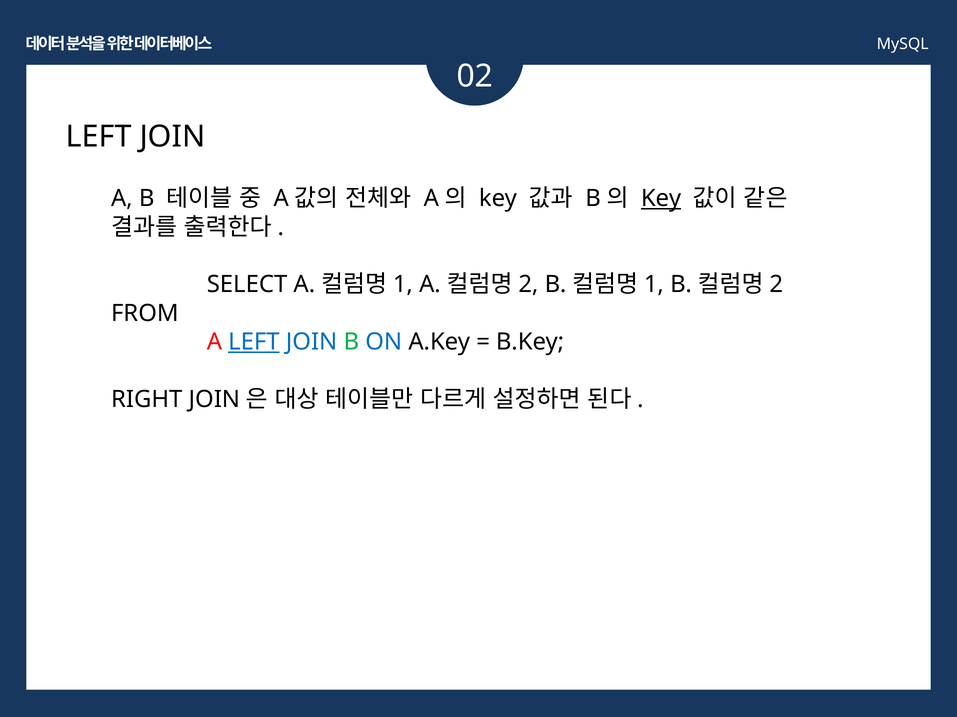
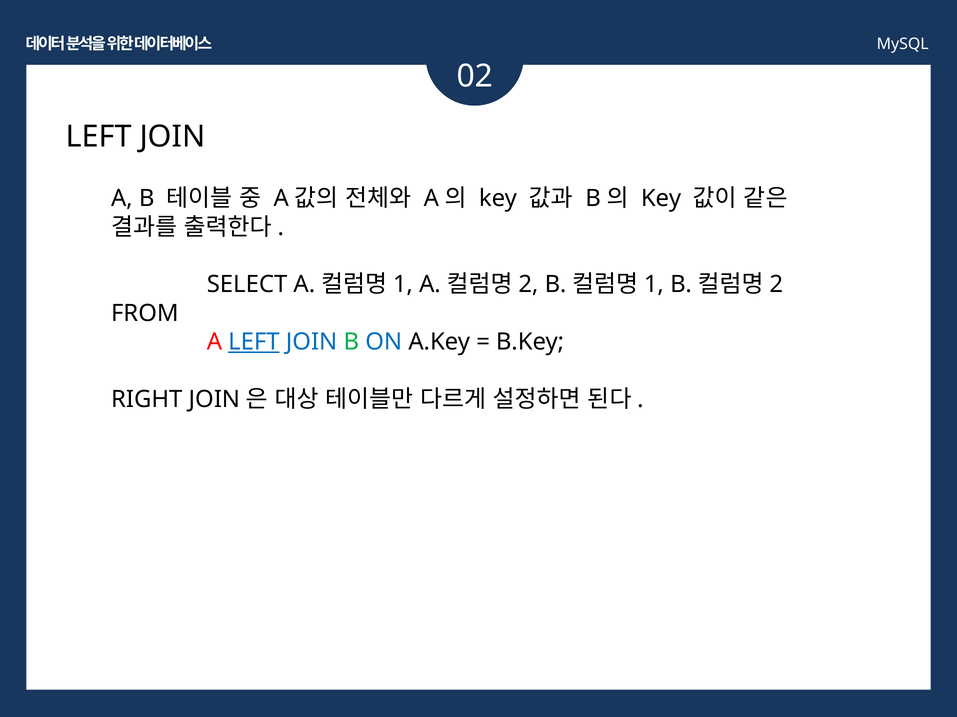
Key underline: present -> none (661, 199)
